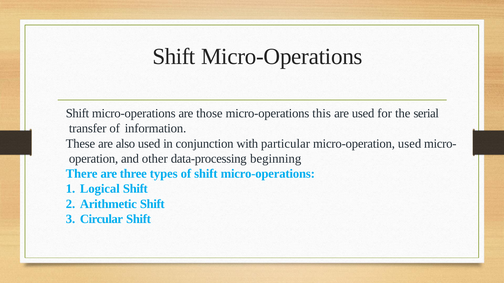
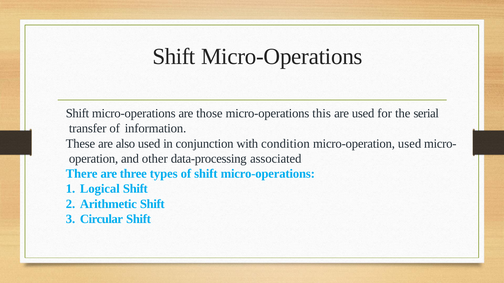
particular: particular -> condition (285, 144)
beginning: beginning -> associated (276, 159)
